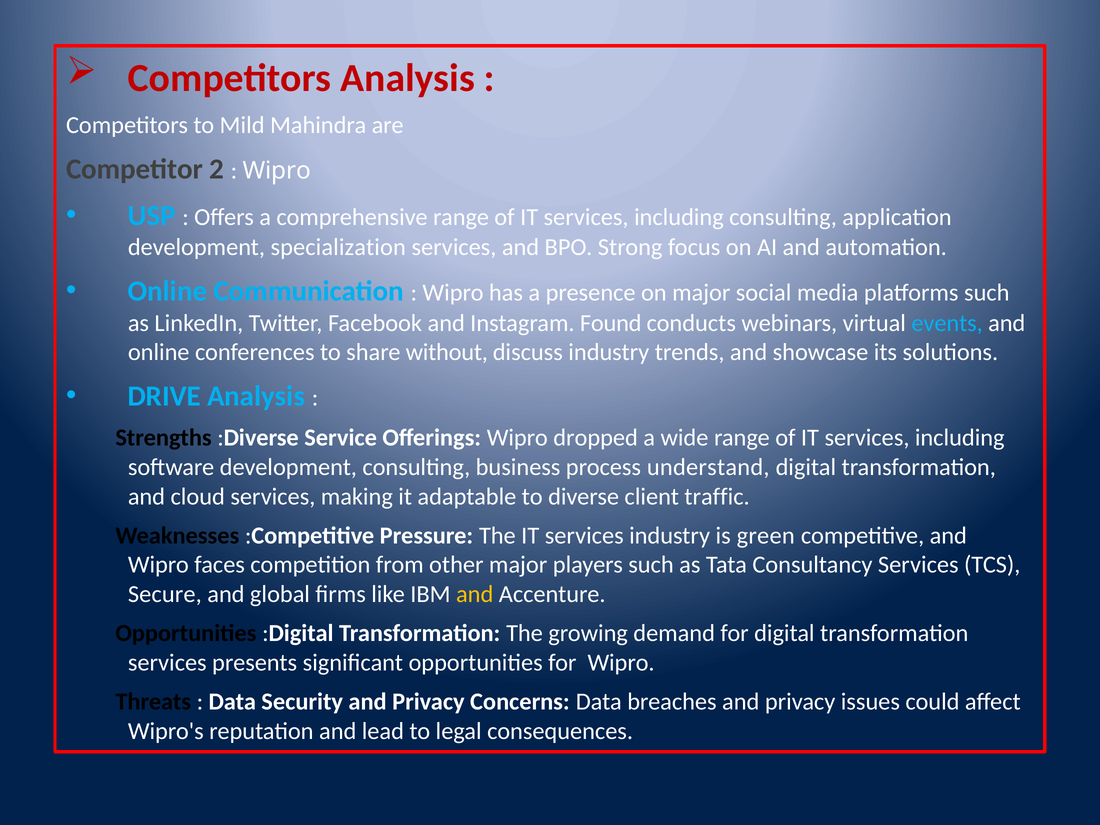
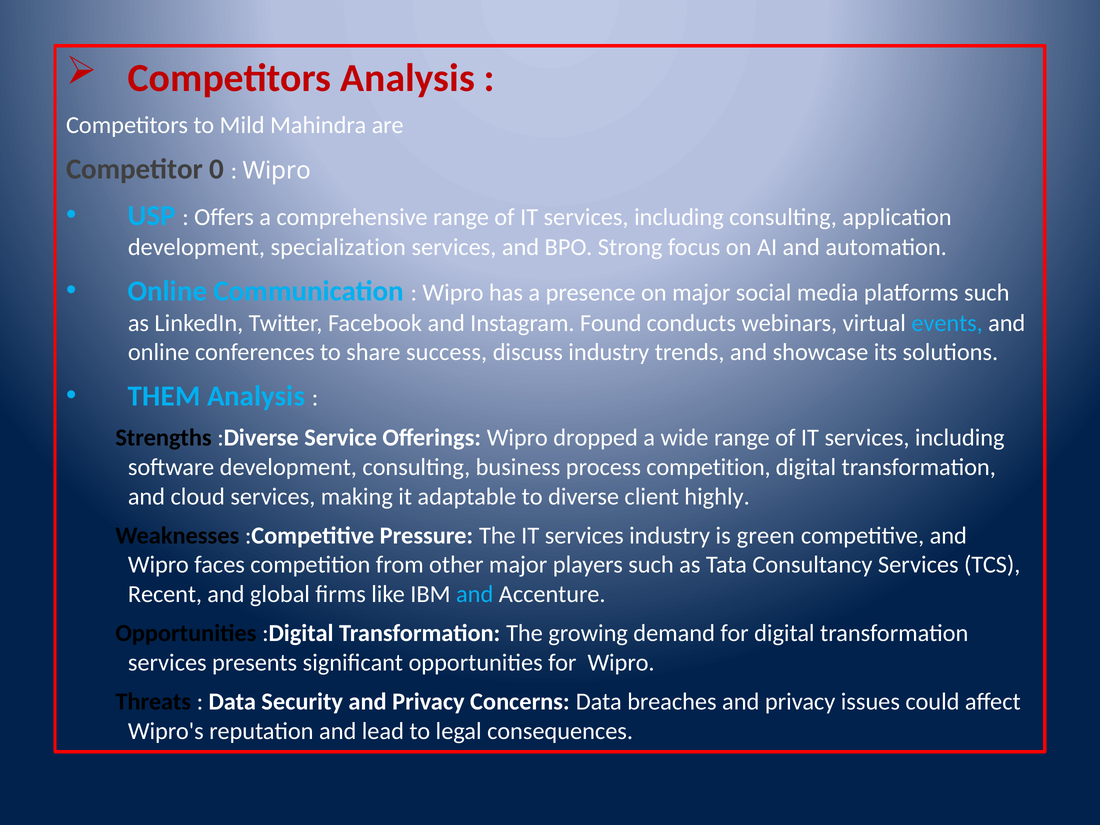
2: 2 -> 0 (217, 169)
without: without -> success (447, 352)
DRIVE: DRIVE -> THEM (164, 396)
process understand: understand -> competition (708, 467)
traffic: traffic -> highly (717, 497)
Secure: Secure -> Recent (165, 594)
and colour: yellow -> light blue (475, 594)
